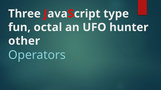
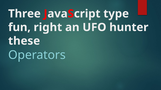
octal: octal -> right (48, 27)
other: other -> these (24, 41)
